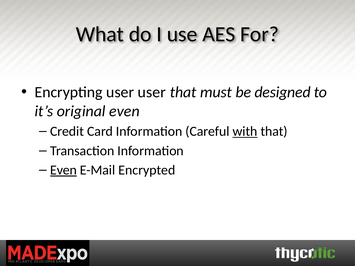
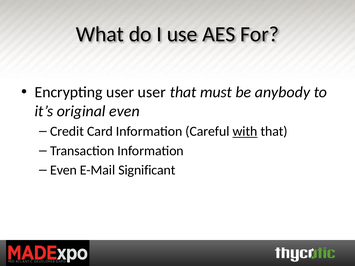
designed: designed -> anybody (282, 92)
Even underline: present -> none (64, 170)
Encrypted: Encrypted -> Significant (147, 170)
